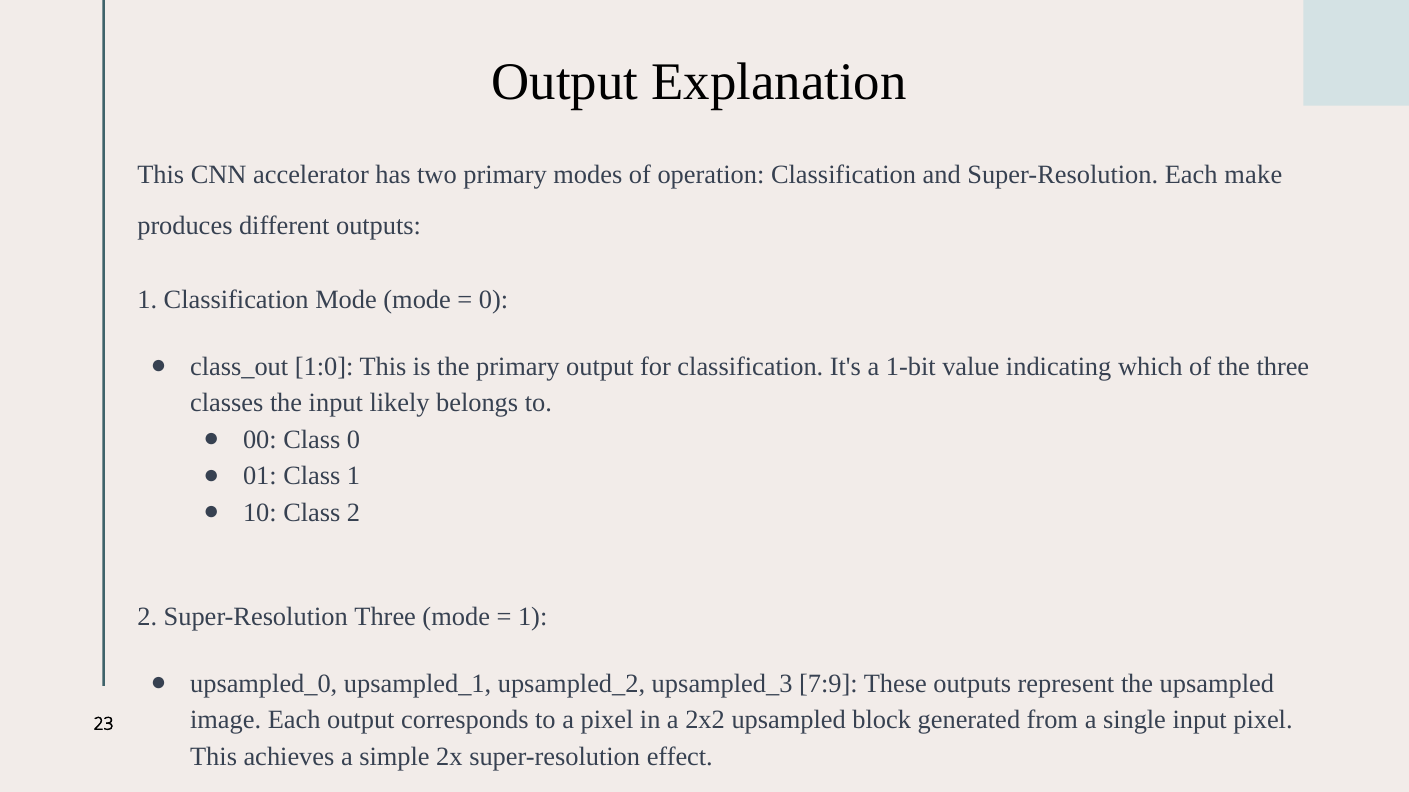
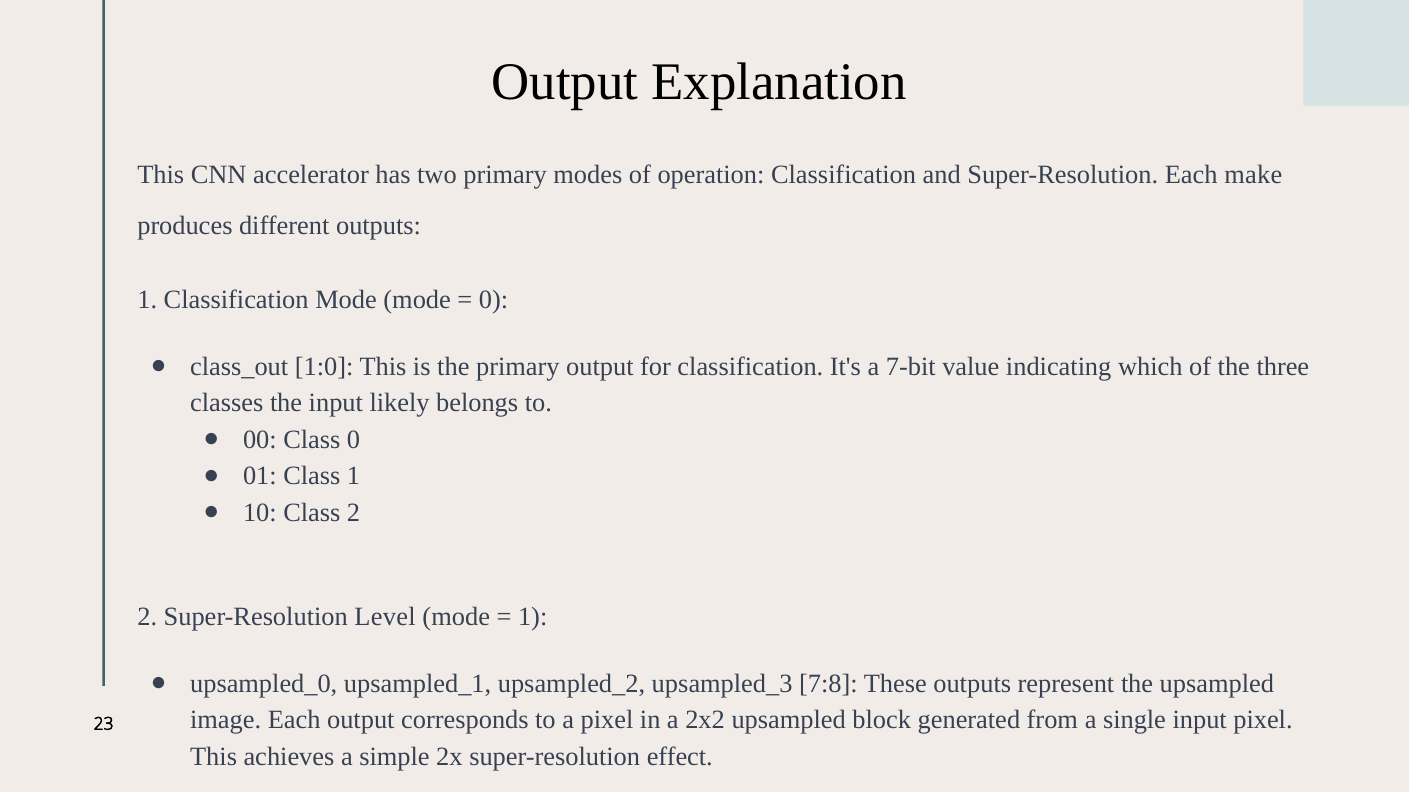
1-bit: 1-bit -> 7-bit (911, 367)
Super-Resolution Three: Three -> Level (385, 617)
7:9: 7:9 -> 7:8 (828, 684)
